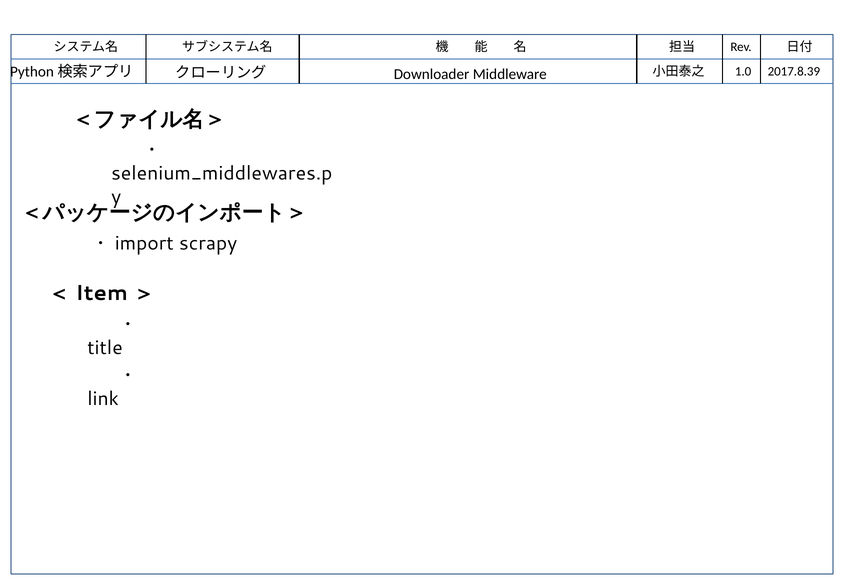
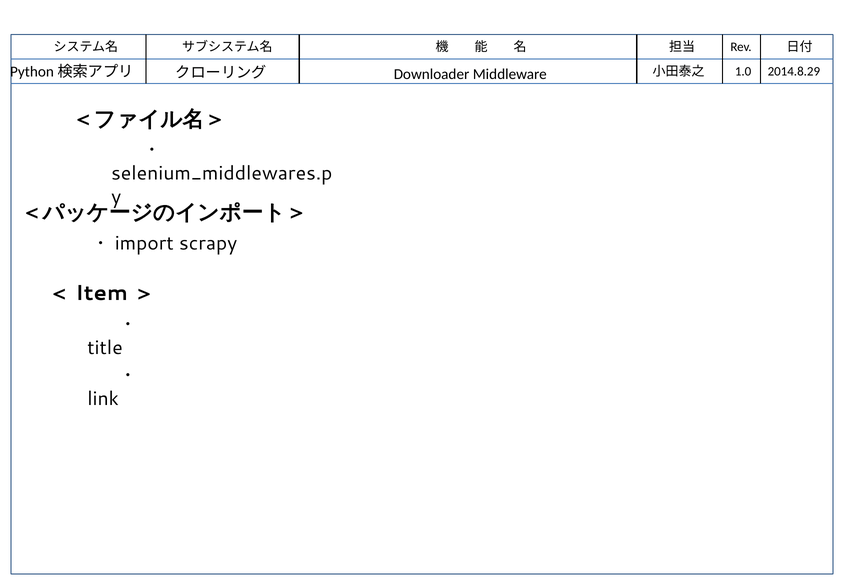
2017.8.39: 2017.8.39 -> 2014.8.29 (794, 72)
